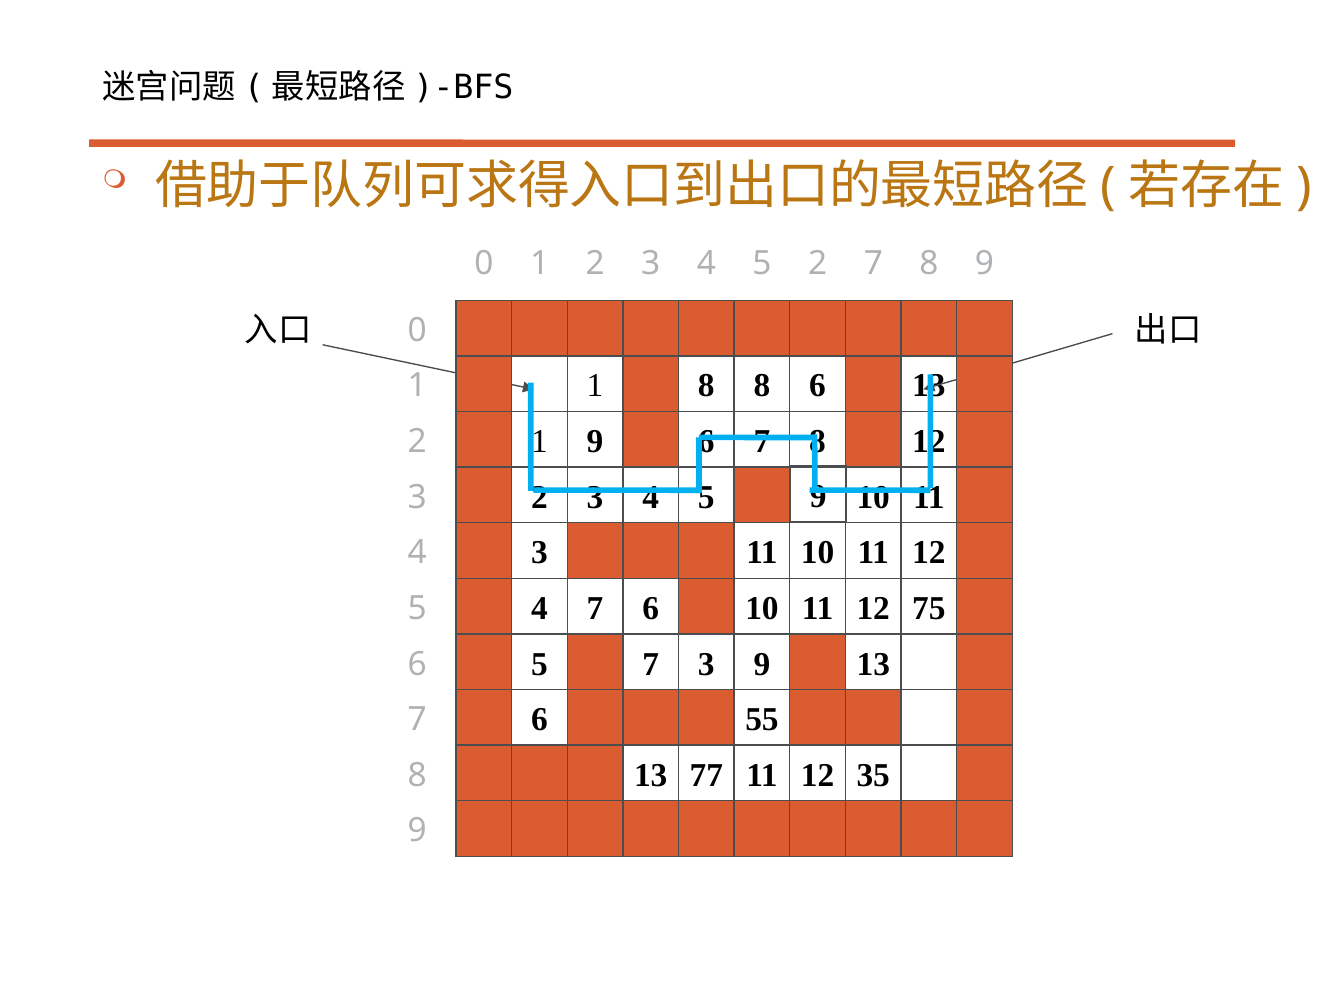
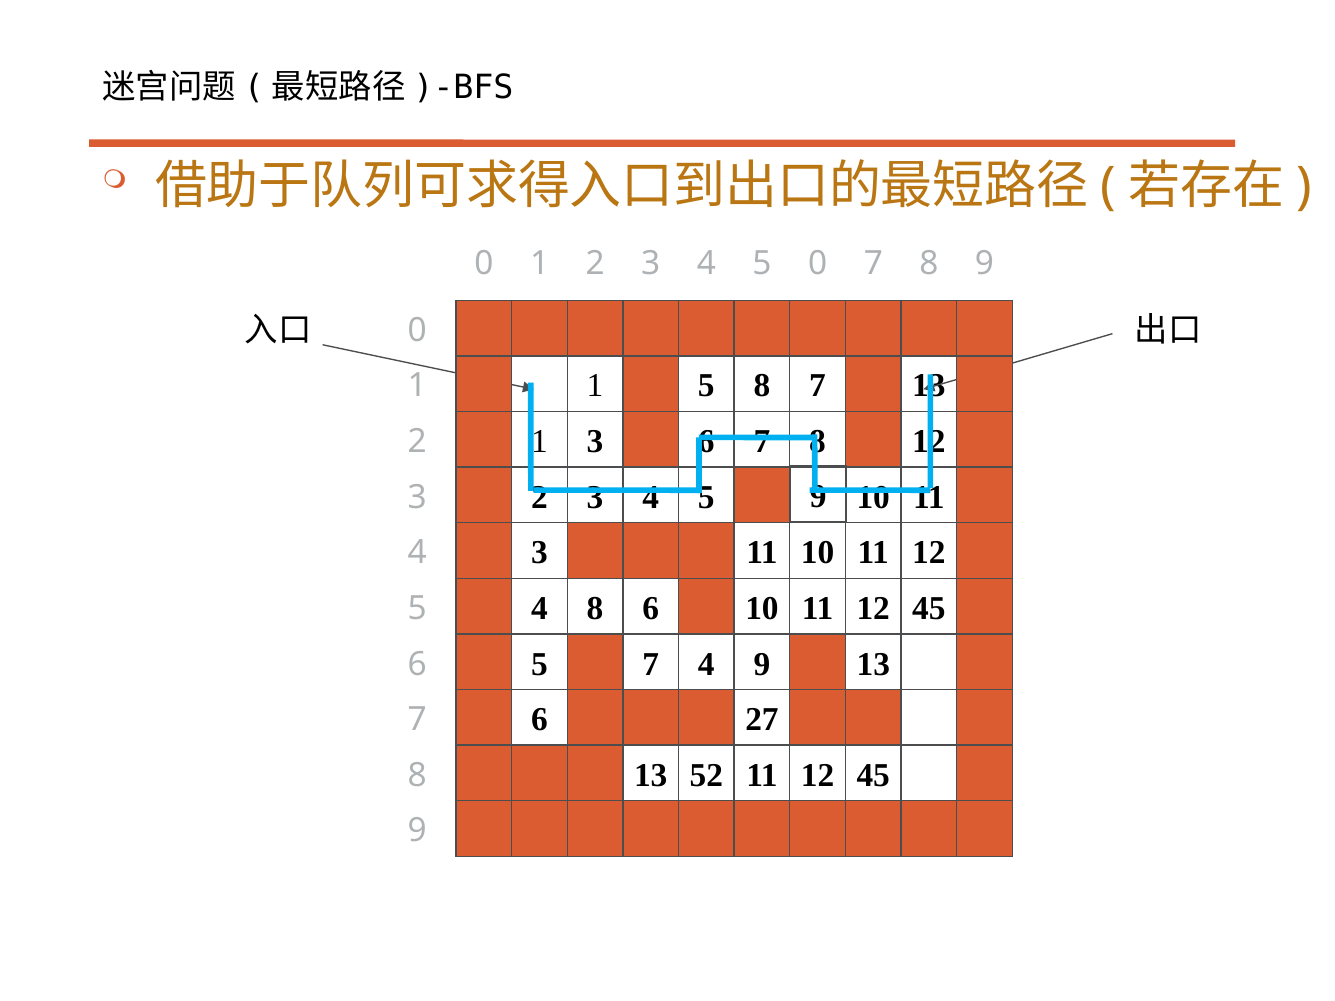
5 2: 2 -> 0 (818, 264)
1 8: 8 -> 5 (706, 386)
8 6: 6 -> 7 (818, 386)
9: 9 -> 3 (595, 442)
4 7: 7 -> 8 (595, 609)
10 11 12 75: 75 -> 45 (929, 609)
7 3: 3 -> 4 (706, 664)
55: 55 -> 27 (762, 720)
77: 77 -> 52 (706, 775)
35: 35 -> 45 (873, 775)
